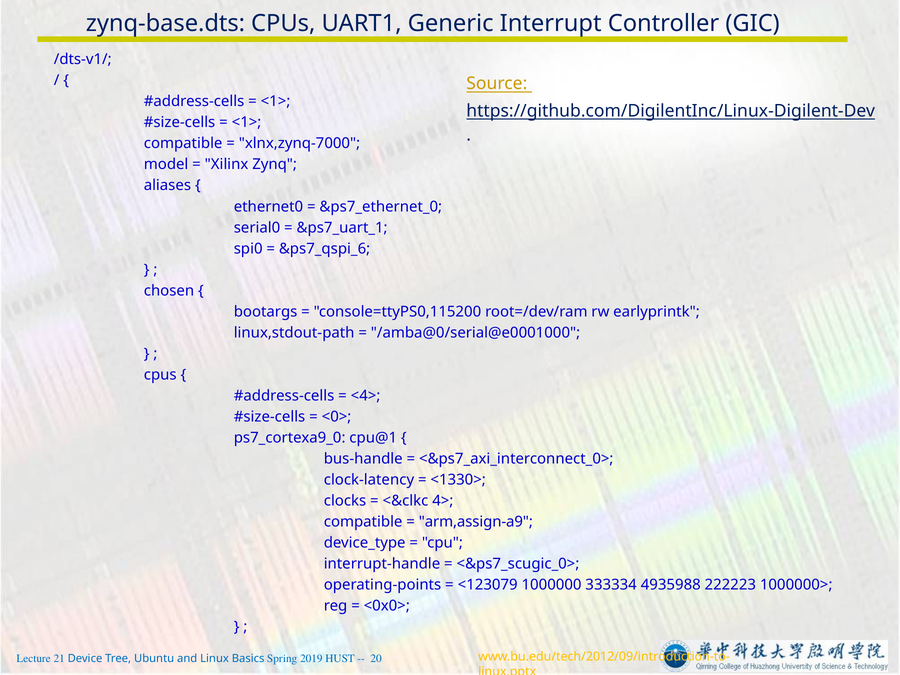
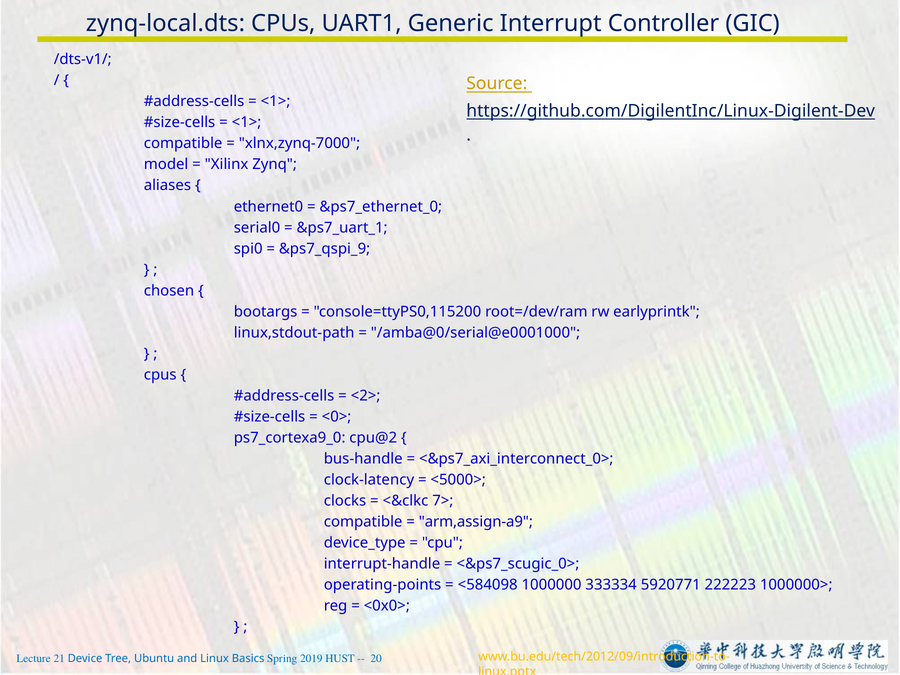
zynq-base.dts: zynq-base.dts -> zynq-local.dts (165, 23)
&ps7_qspi_6: &ps7_qspi_6 -> &ps7_qspi_9 (325, 249)
<4>: <4> -> <2> (366, 396)
cpu@1: cpu@1 -> cpu@2 (373, 438)
<1330>: <1330> -> <5000> (458, 480)
4>: 4> -> 7> (443, 501)
<123079: <123079 -> <584098 (488, 585)
4935988: 4935988 -> 5920771 (671, 585)
